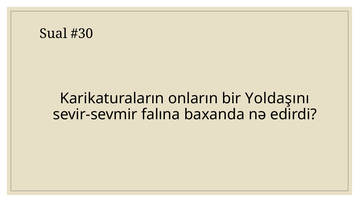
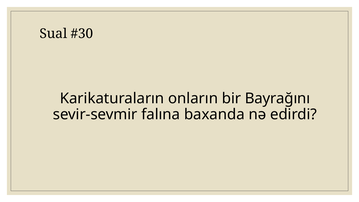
Yoldaşını: Yoldaşını -> Bayrağını (278, 98)
